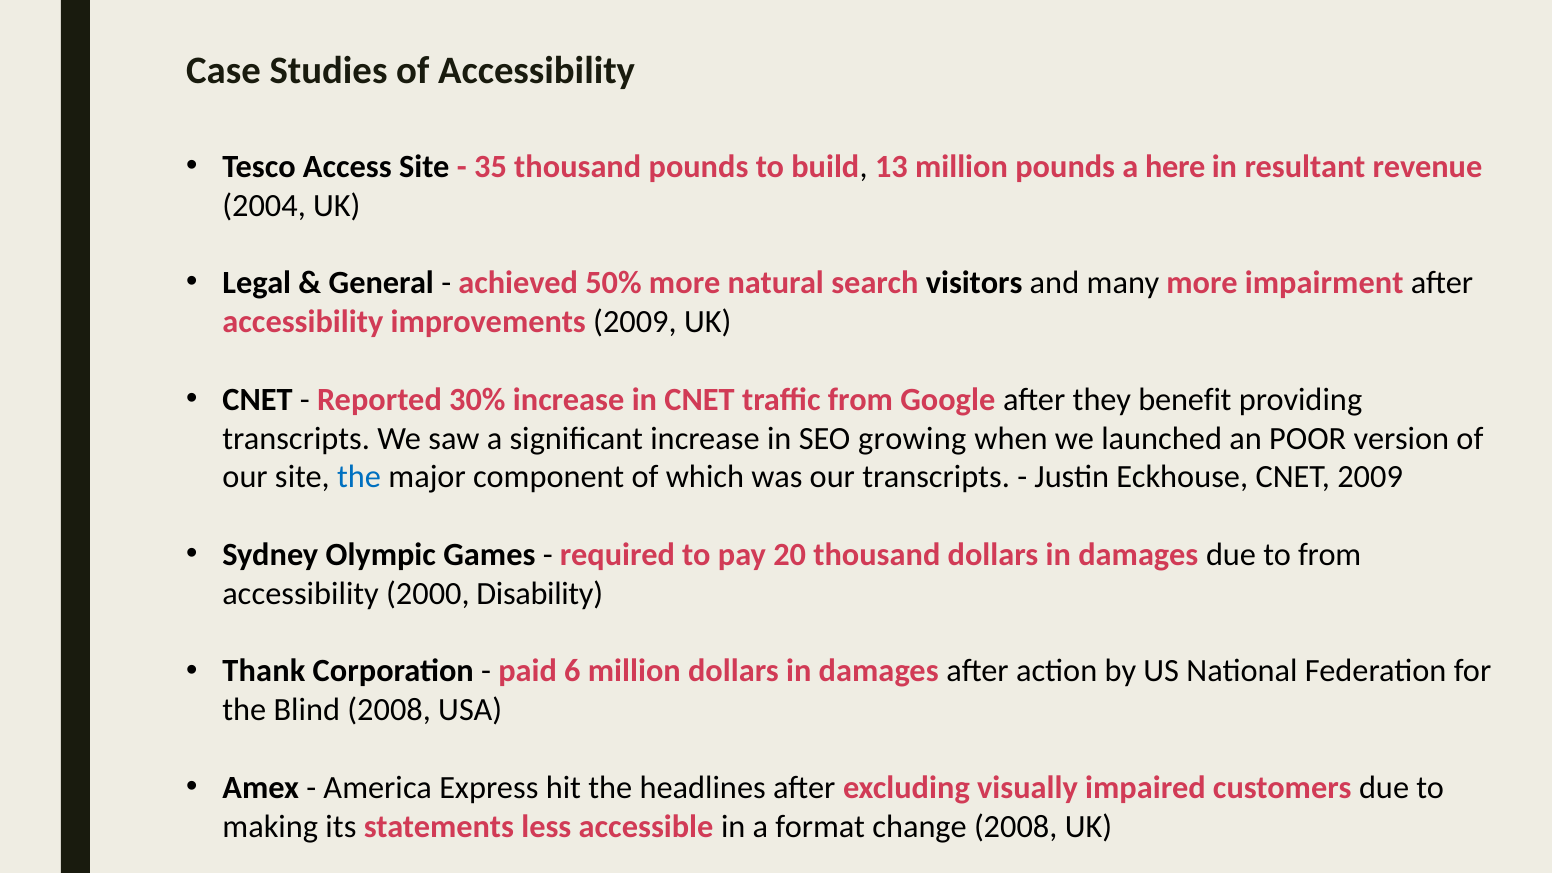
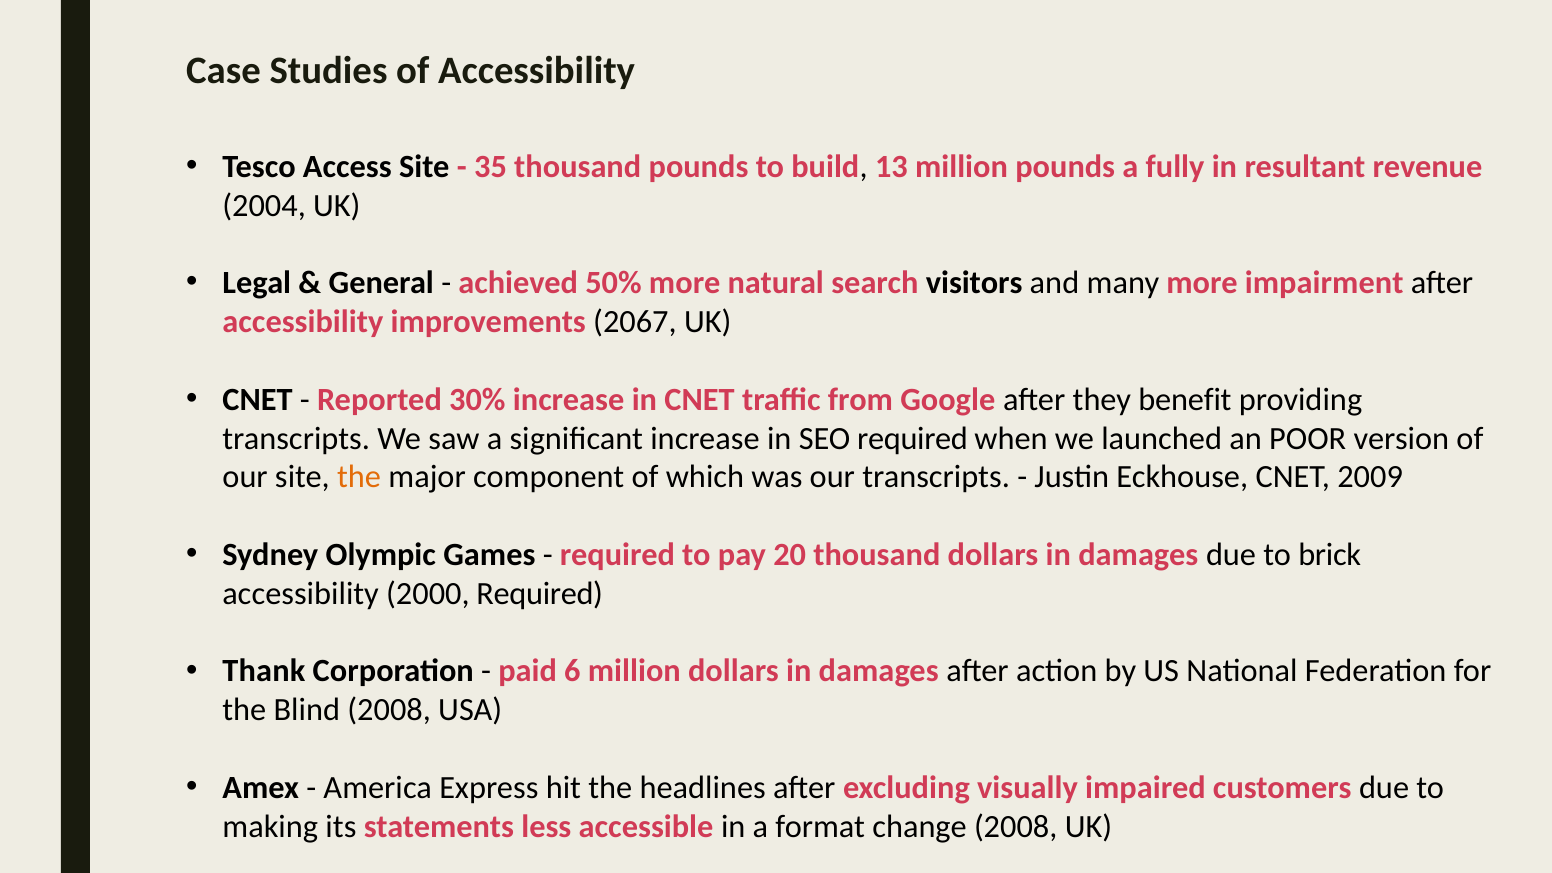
here: here -> fully (1175, 167)
improvements 2009: 2009 -> 2067 (635, 322)
SEO growing: growing -> required (913, 438)
the colour: blue -> orange (359, 477)
to from: from -> brick (1330, 555)
2000 Disability: Disability -> Required (540, 594)
